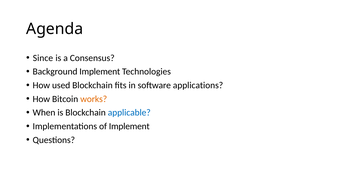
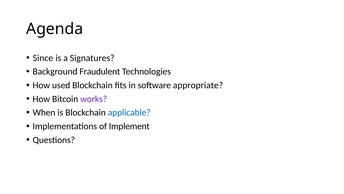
Consensus: Consensus -> Signatures (92, 58)
Background Implement: Implement -> Fraudulent (100, 71)
applications: applications -> appropriate (198, 85)
works colour: orange -> purple (94, 99)
